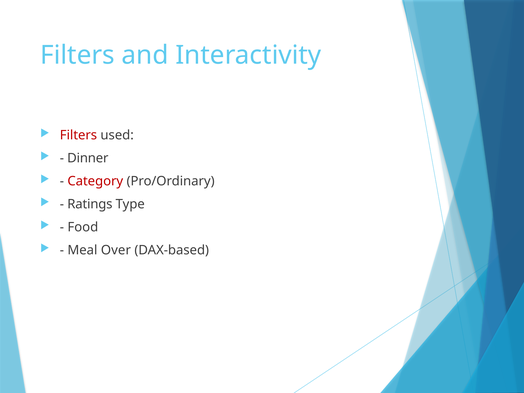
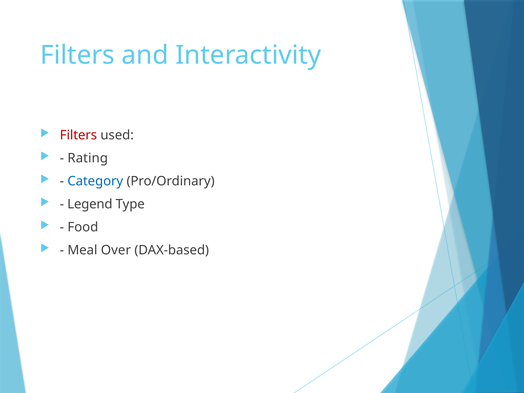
Dinner: Dinner -> Rating (88, 158)
Category colour: red -> blue (95, 181)
Ratings: Ratings -> Legend (90, 204)
